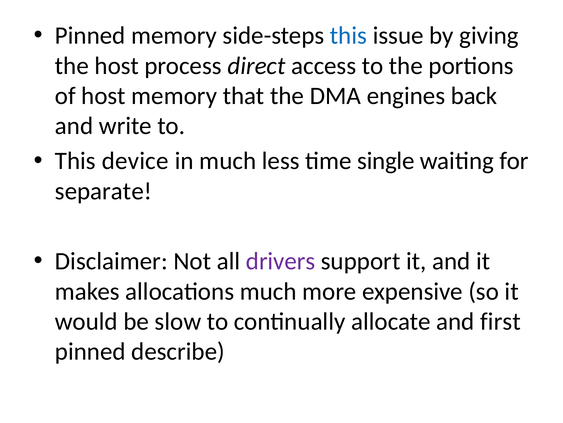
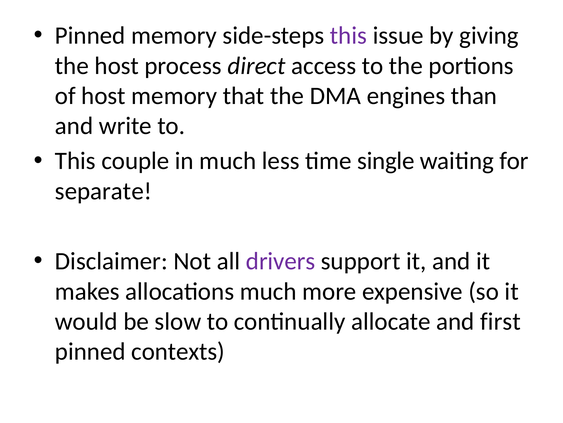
this colour: blue -> purple (348, 36)
back: back -> than (474, 96)
device: device -> couple (135, 161)
describe: describe -> contexts (178, 351)
